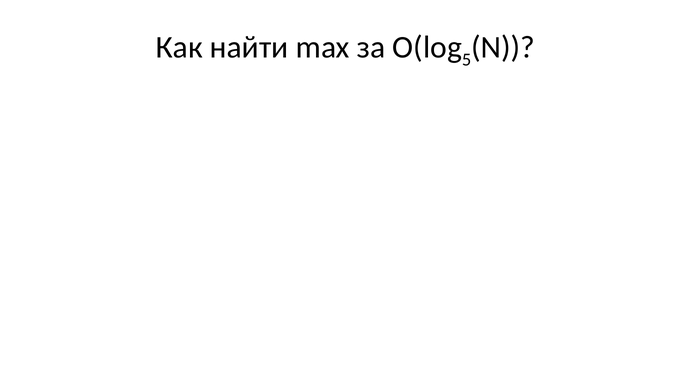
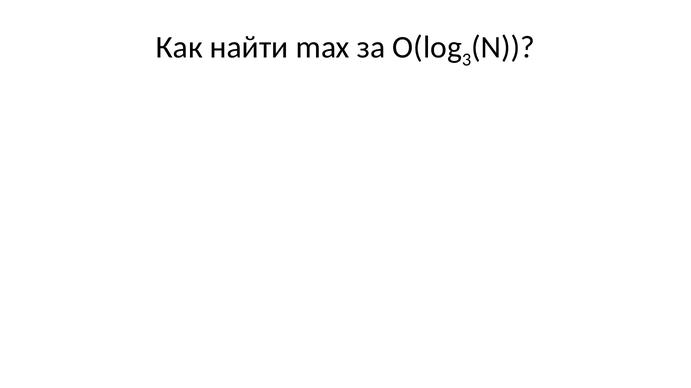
5: 5 -> 3 (467, 60)
